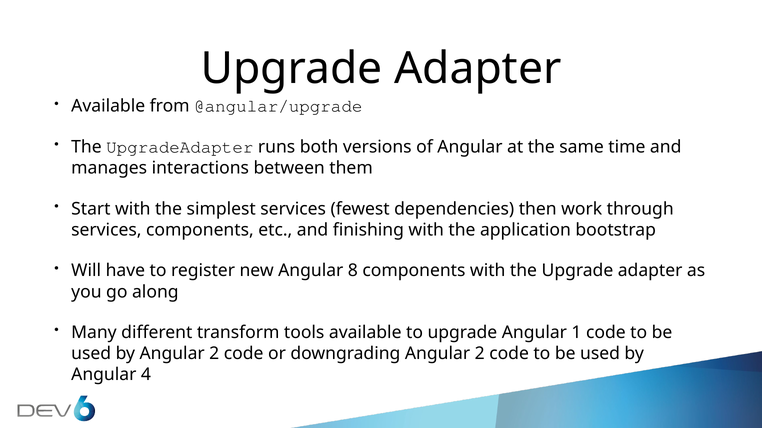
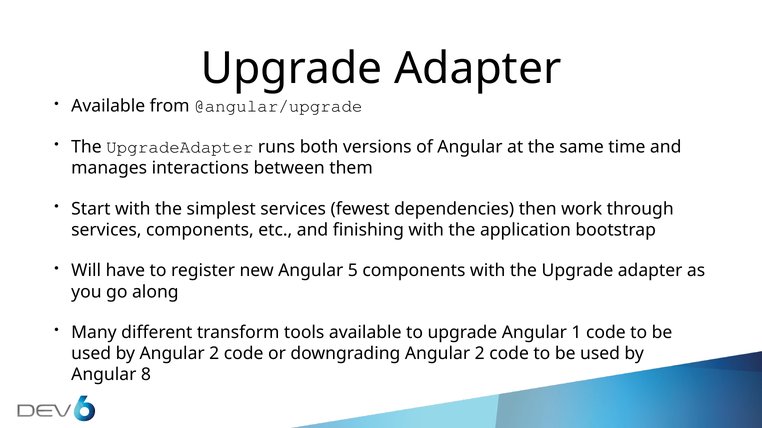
8: 8 -> 5 (353, 271)
4: 4 -> 8 (146, 375)
